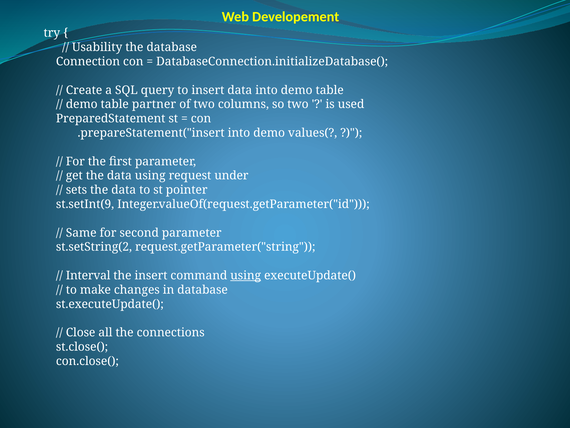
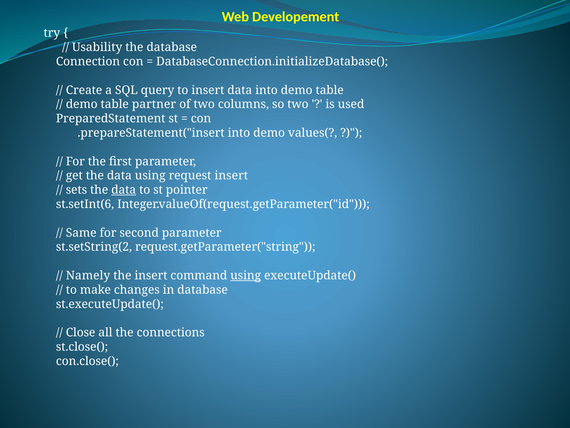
request under: under -> insert (231, 175)
data underline: none -> present (124, 190)
st.setInt(9: st.setInt(9 -> st.setInt(6 (85, 204)
Interval: Interval -> Namely (88, 275)
